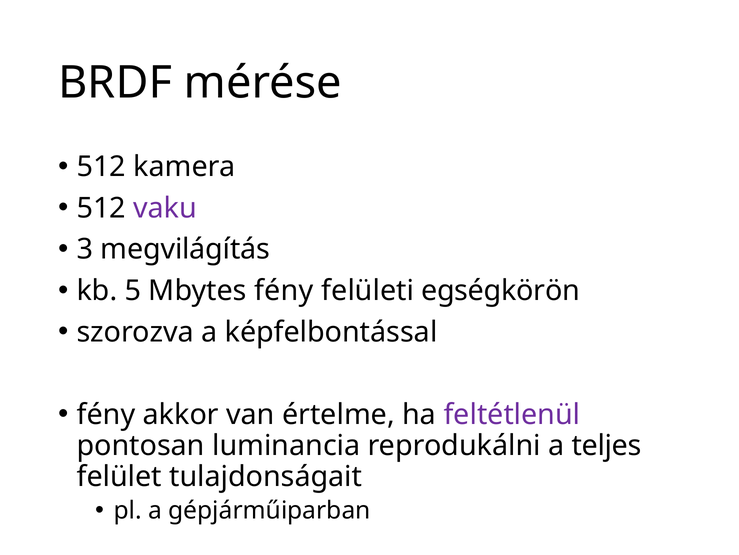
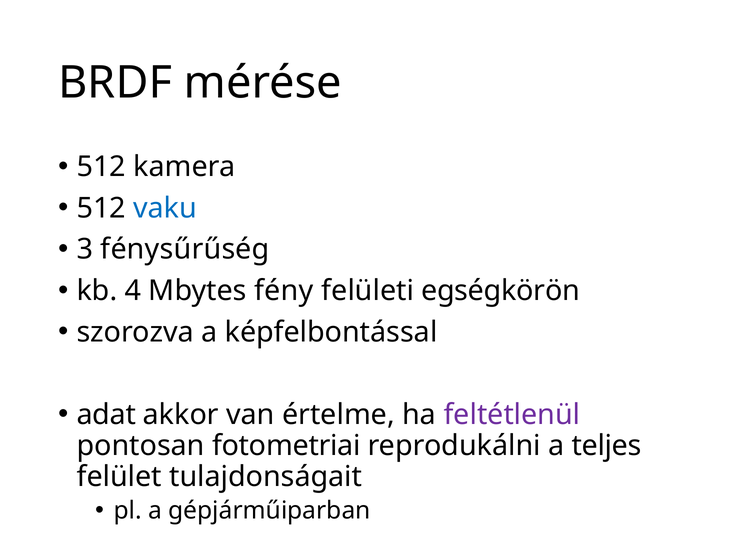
vaku colour: purple -> blue (165, 208)
megvilágítás: megvilágítás -> fénysűrűség (185, 249)
5: 5 -> 4 (133, 290)
fény: fény -> adat (106, 414)
luminancia: luminancia -> fotometriai (286, 445)
